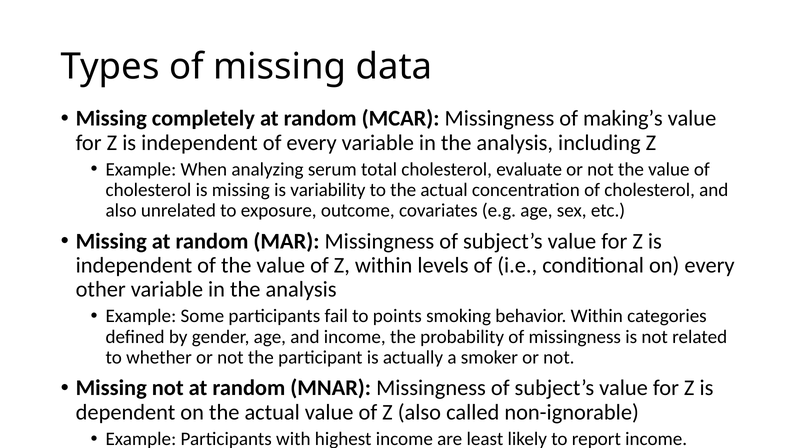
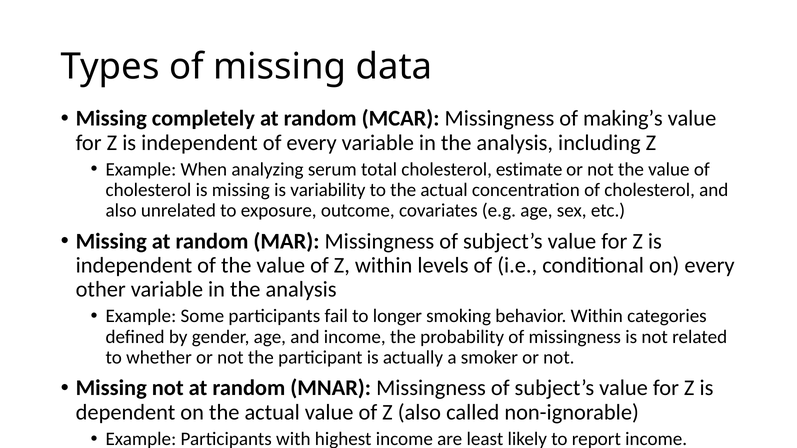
evaluate: evaluate -> estimate (529, 169)
points: points -> longer (397, 316)
